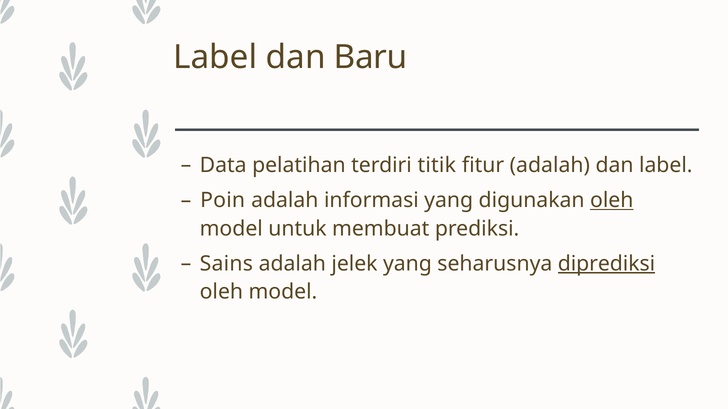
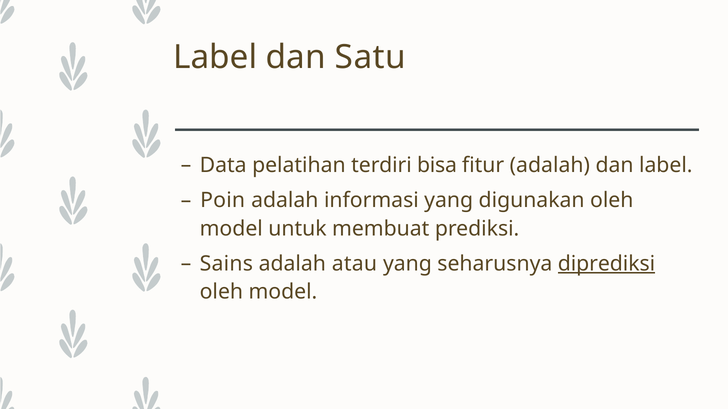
Baru: Baru -> Satu (370, 57)
titik: titik -> bisa (437, 165)
oleh underline: present -> none (612, 201)
jelek: jelek -> atau (354, 264)
